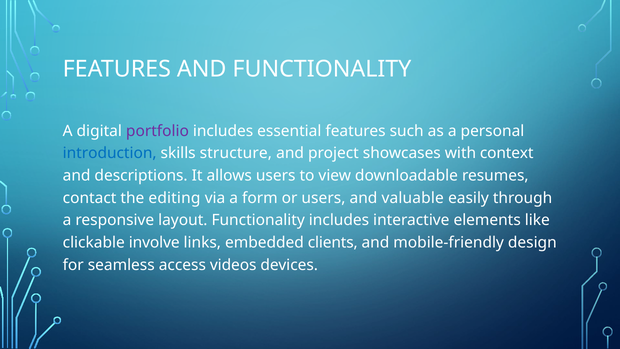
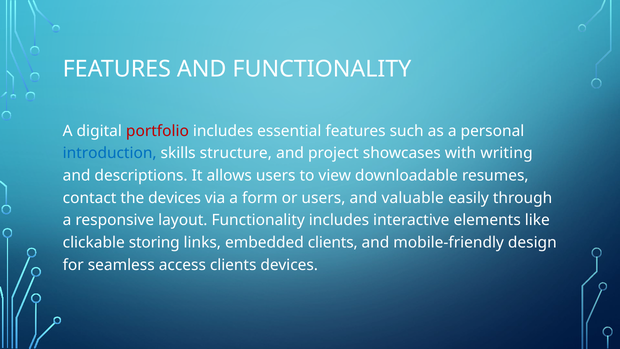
portfolio colour: purple -> red (157, 131)
context: context -> writing (507, 153)
the editing: editing -> devices (175, 198)
involve: involve -> storing (154, 242)
access videos: videos -> clients (233, 265)
